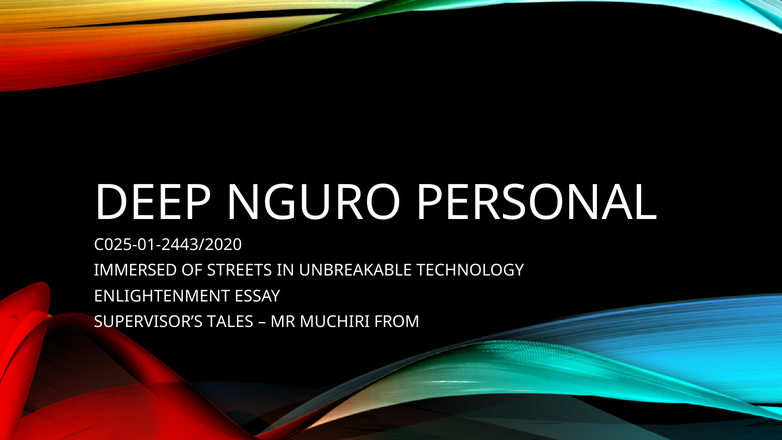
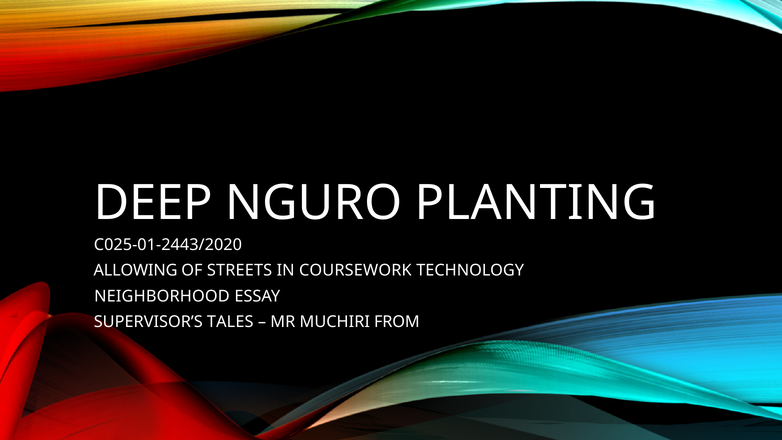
PERSONAL: PERSONAL -> PLANTING (536, 203)
IMMERSED: IMMERSED -> ALLOWING (136, 270)
UNBREAKABLE: UNBREAKABLE -> COURSEWORK (355, 270)
ENLIGHTENMENT: ENLIGHTENMENT -> NEIGHBORHOOD (162, 296)
